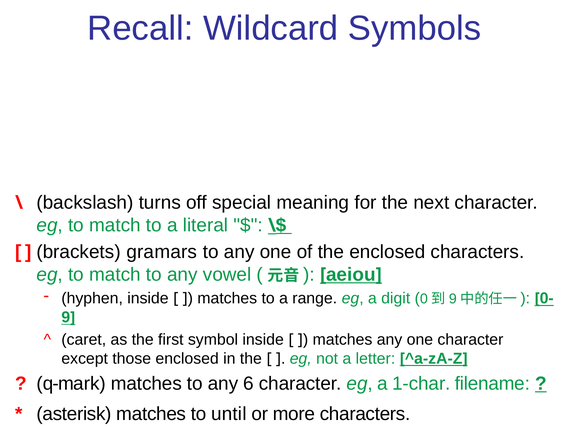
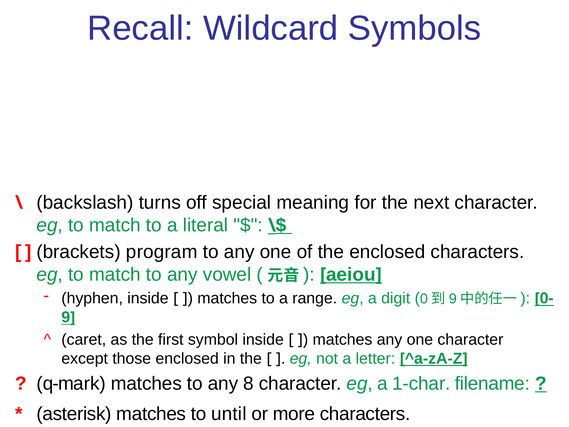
gramars: gramars -> program (162, 252)
6: 6 -> 8 (248, 383)
